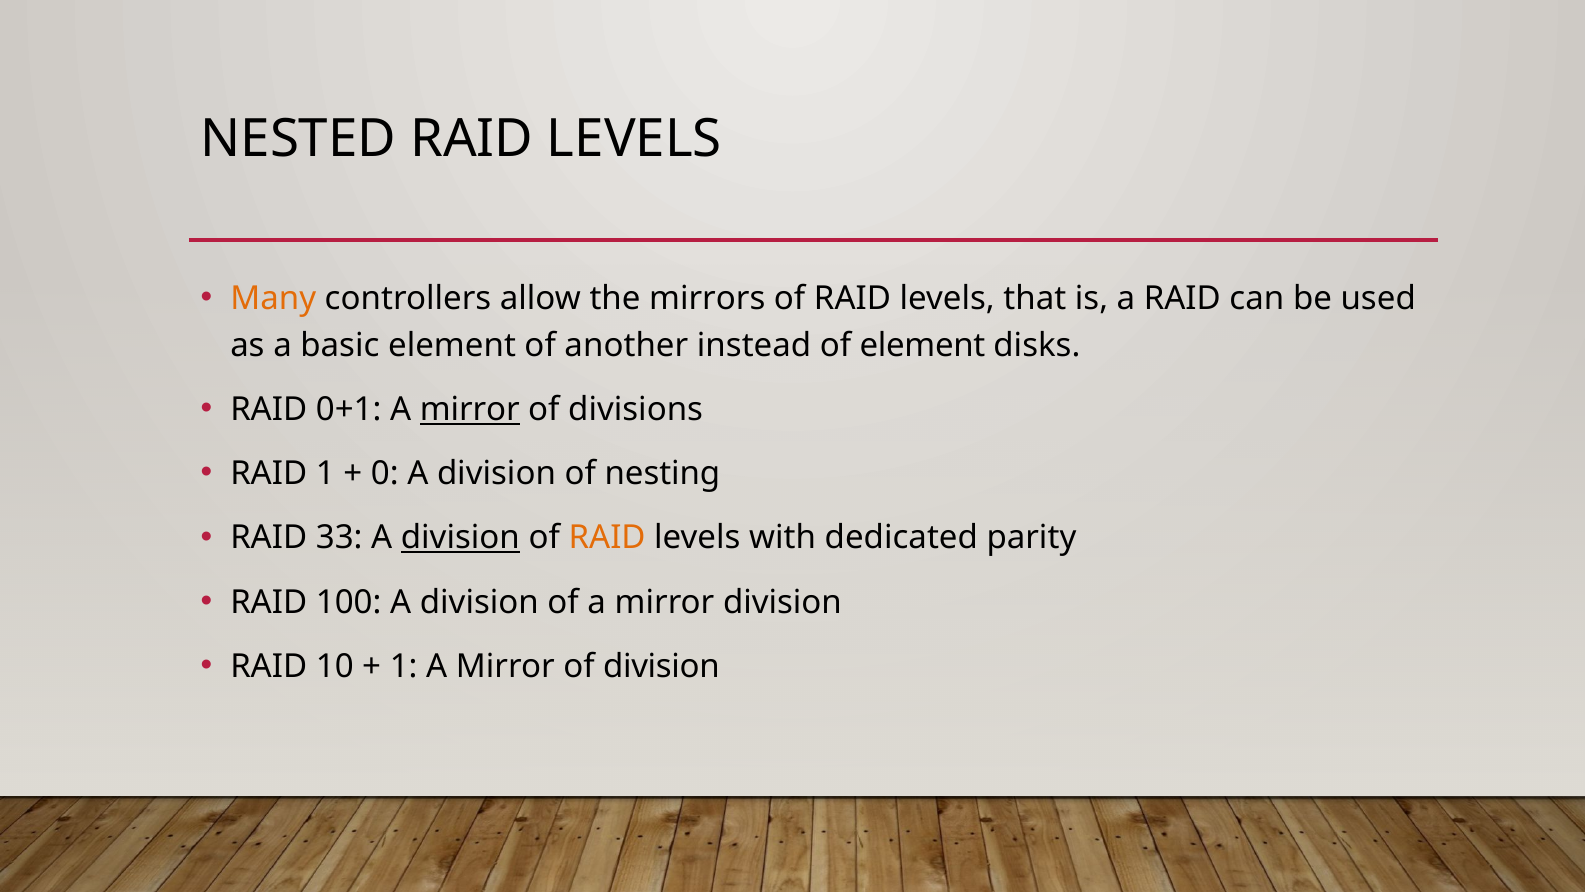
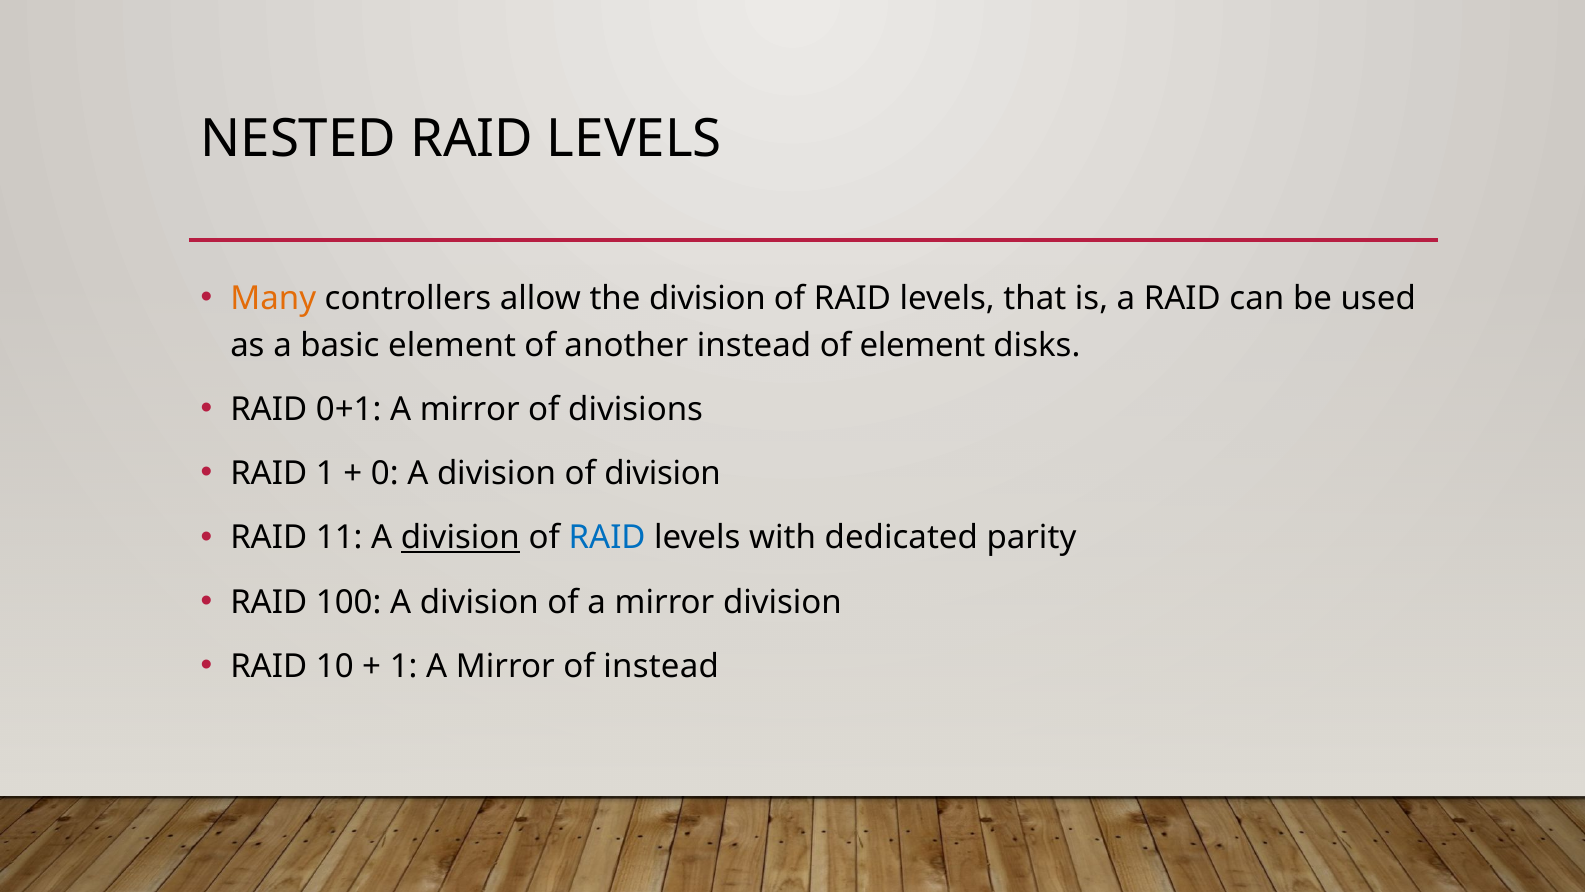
the mirrors: mirrors -> division (707, 298)
mirror underline: present -> none (470, 410)
of nesting: nesting -> division (663, 474)
33: 33 -> 11 (339, 538)
RAID colour: orange -> blue (607, 538)
of division: division -> instead (661, 666)
